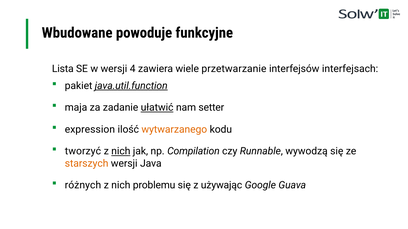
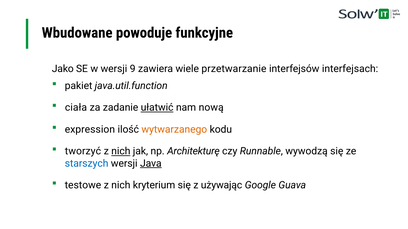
Lista: Lista -> Jako (63, 69)
4: 4 -> 9 (133, 69)
java.util.function underline: present -> none (131, 86)
maja: maja -> ciała (76, 108)
setter: setter -> nową (211, 108)
Compilation: Compilation -> Architekturę (193, 152)
starszych colour: orange -> blue (87, 164)
Java underline: none -> present (151, 164)
różnych: różnych -> testowe (83, 186)
problemu: problemu -> kryterium (154, 186)
